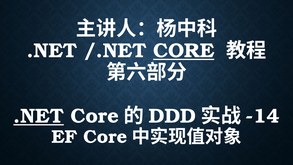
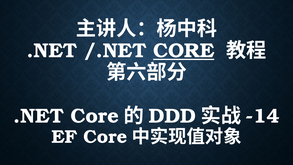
.NET underline: present -> none (39, 116)
